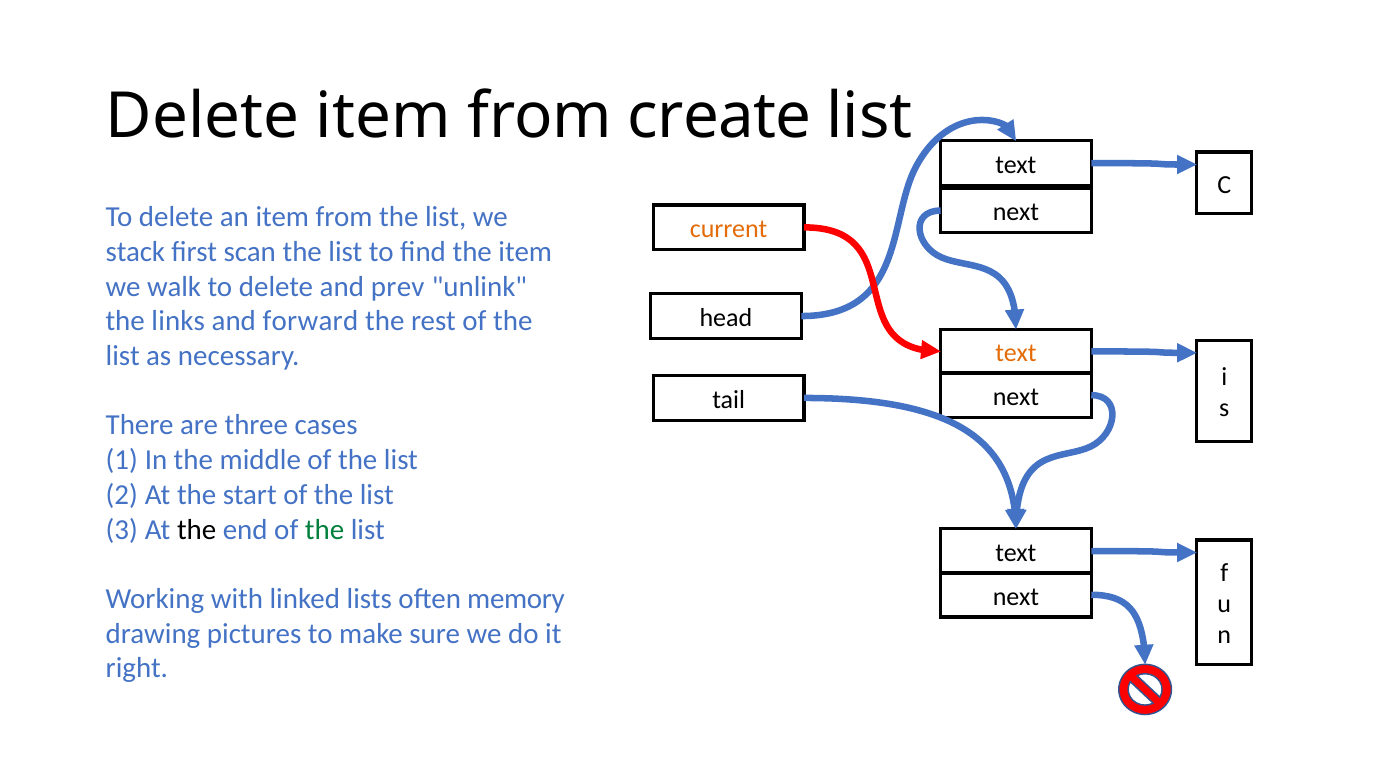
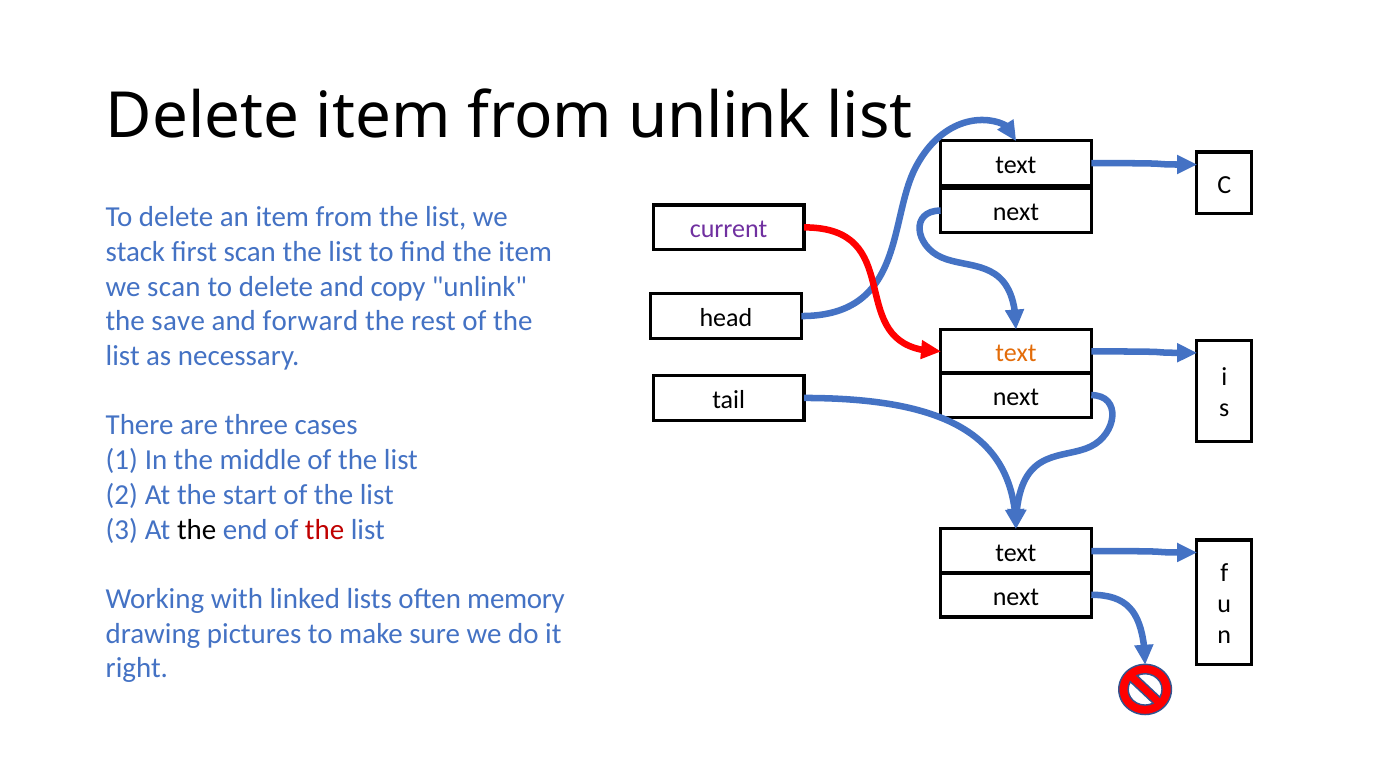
from create: create -> unlink (720, 117)
current colour: orange -> purple (729, 229)
we walk: walk -> scan (174, 287)
prev: prev -> copy (398, 287)
links: links -> save (178, 321)
the colour: green -> red (325, 530)
